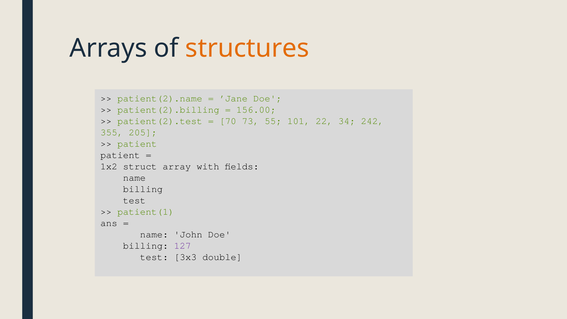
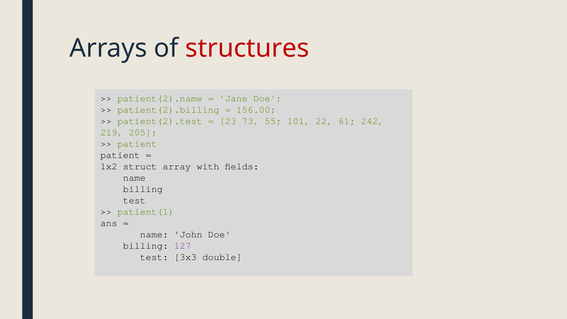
structures colour: orange -> red (247, 48)
70: 70 -> 23 (228, 121)
34: 34 -> 61 (347, 121)
355: 355 -> 219 (112, 132)
